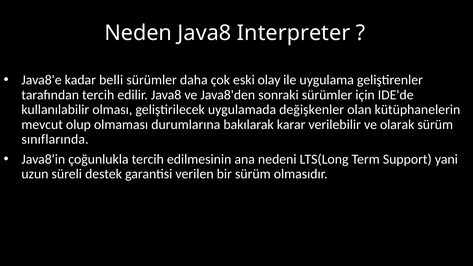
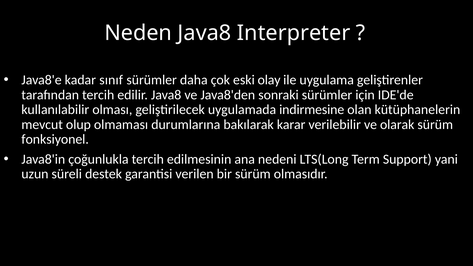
belli: belli -> sınıf (111, 80)
değişkenler: değişkenler -> indirmesine (312, 110)
sınıflarında: sınıflarında -> fonksiyonel (55, 139)
